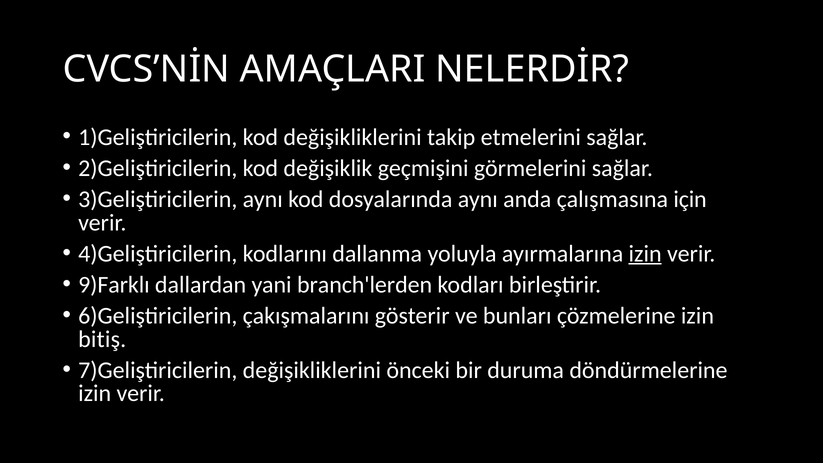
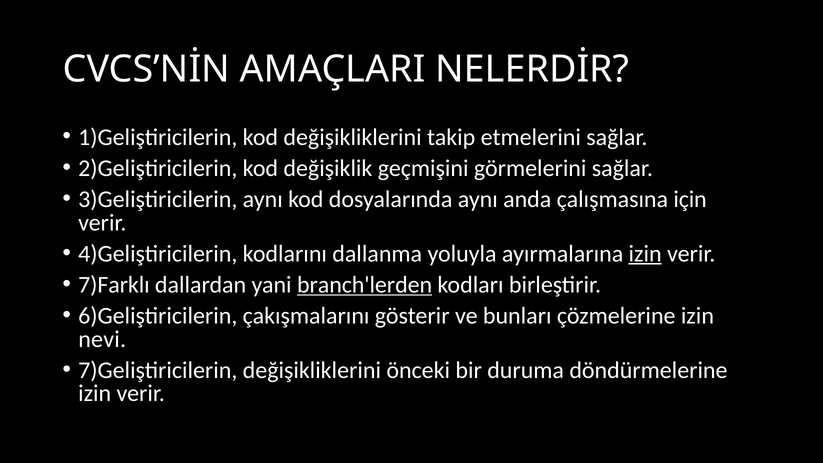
9)Farklı: 9)Farklı -> 7)Farklı (114, 285)
branch'lerden underline: none -> present (365, 285)
bitiş: bitiş -> nevi (102, 339)
